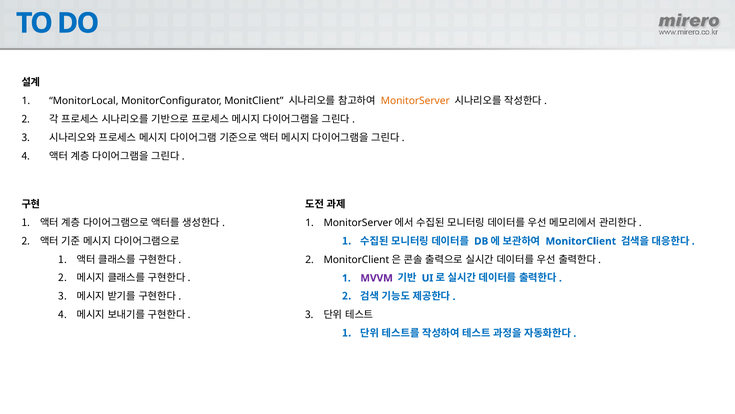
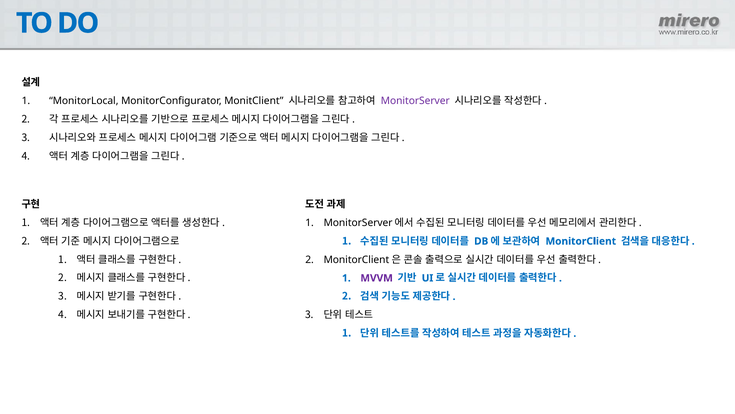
MonitorServer colour: orange -> purple (415, 101)
